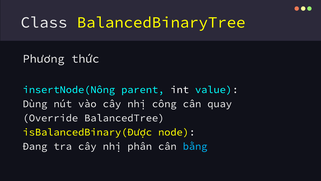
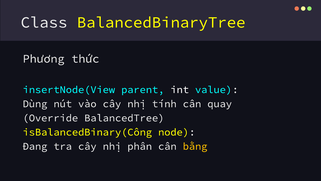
insertNode(Nông: insertNode(Nông -> insertNode(View (69, 89)
công: công -> tính (164, 104)
isBalancedBinary(Được: isBalancedBinary(Được -> isBalancedBinary(Công (87, 132)
bằng colour: light blue -> yellow (195, 146)
